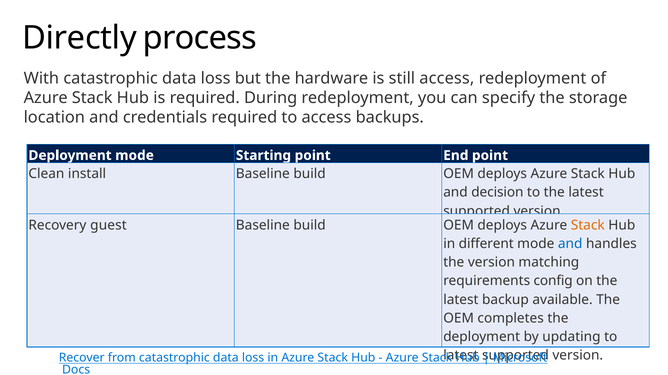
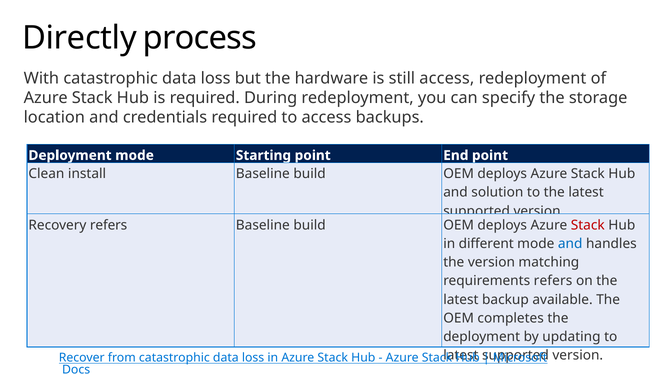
decision: decision -> solution (497, 193)
Recovery guest: guest -> refers (109, 225)
Stack colour: orange -> red (588, 225)
requirements config: config -> refers (553, 281)
